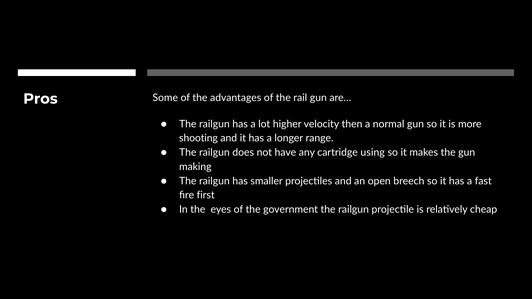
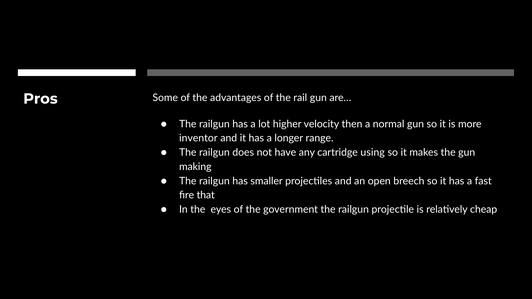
shooting: shooting -> inventor (198, 138)
first: first -> that (206, 195)
